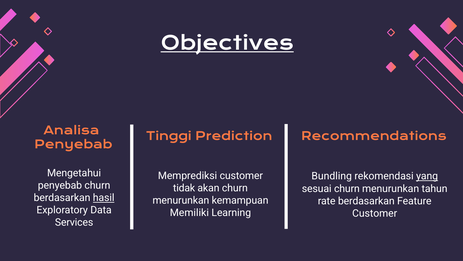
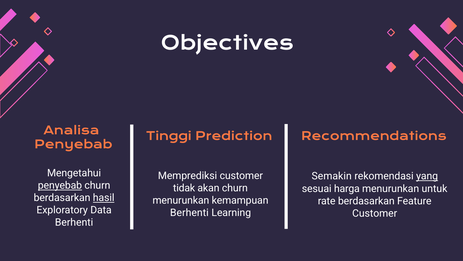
Objectives underline: present -> none (227, 43)
Bundling: Bundling -> Semakin (332, 176)
penyebab underline: none -> present (60, 185)
sesuai churn: churn -> harga (347, 188)
tahun: tahun -> untuk (434, 188)
Memiliki: Memiliki -> Berhenti (189, 212)
Services: Services -> Berhenti (74, 222)
